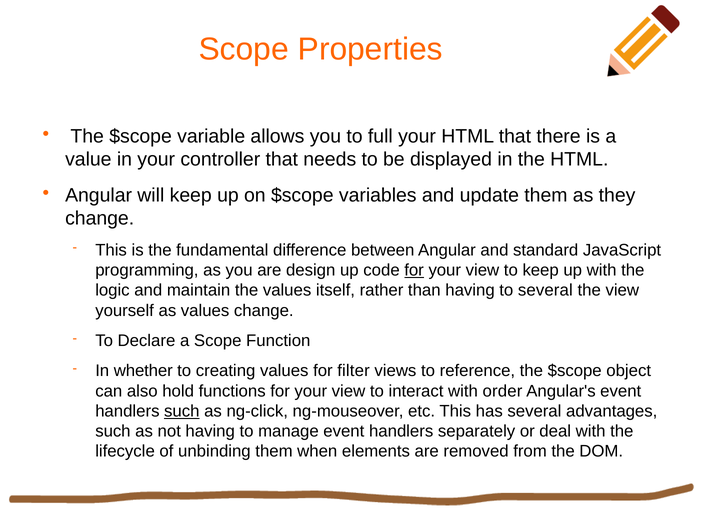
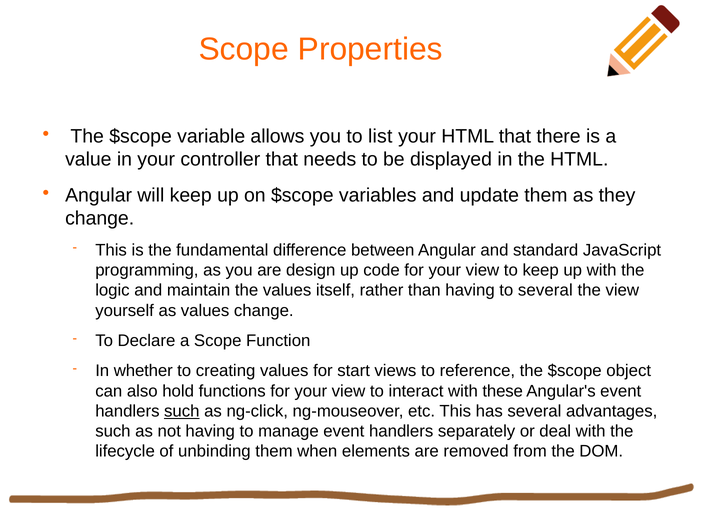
full: full -> list (380, 136)
for underline: present -> none (414, 270)
filter: filter -> start (354, 371)
order: order -> these (503, 391)
